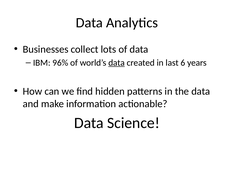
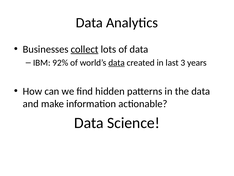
collect underline: none -> present (85, 49)
96%: 96% -> 92% (60, 63)
6: 6 -> 3 (183, 63)
